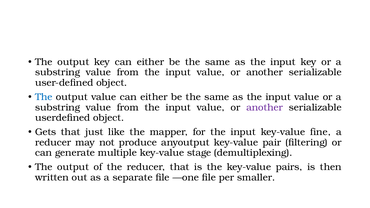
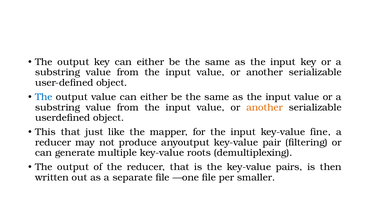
another colour: purple -> orange (265, 107)
Gets: Gets -> This (45, 132)
stage: stage -> roots (199, 153)
